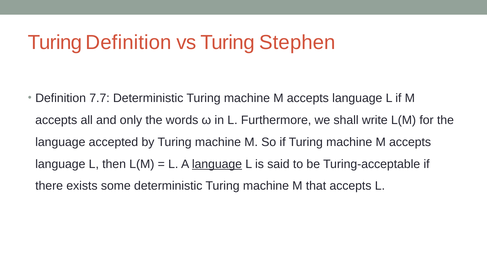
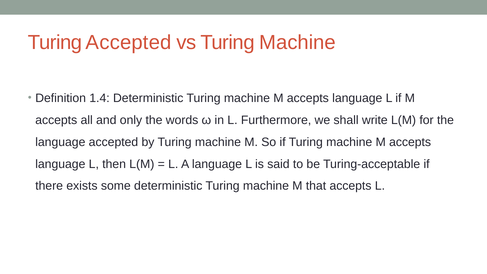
Turing Definition: Definition -> Accepted (129, 42)
vs Turing Stephen: Stephen -> Machine (297, 42)
7.7: 7.7 -> 1.4 (100, 98)
language underline: present -> none (217, 164)
